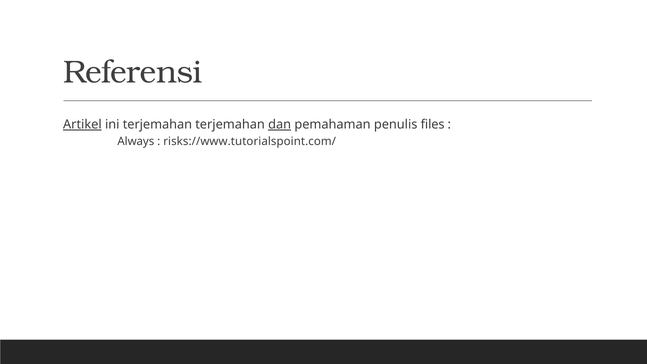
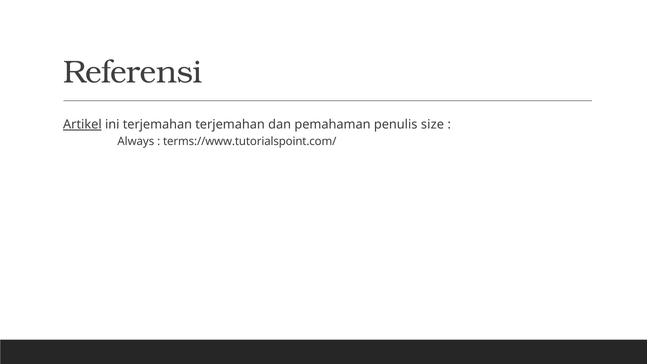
dan underline: present -> none (280, 124)
files: files -> size (432, 124)
risks://www.tutorialspoint.com/: risks://www.tutorialspoint.com/ -> terms://www.tutorialspoint.com/ (250, 142)
